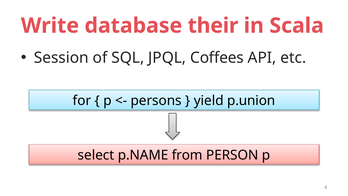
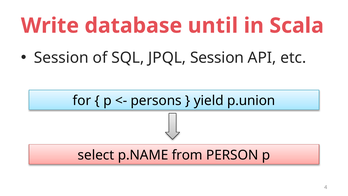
their: their -> until (213, 26)
JPQL Coffees: Coffees -> Session (217, 58)
